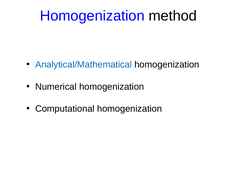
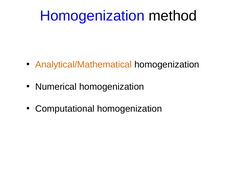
Analytical/Mathematical colour: blue -> orange (84, 65)
